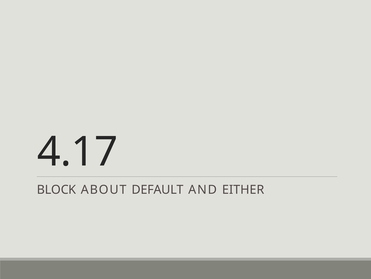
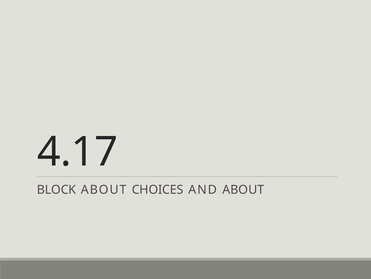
DEFAULT: DEFAULT -> CHOICES (158, 189)
AND EITHER: EITHER -> ABOUT (243, 189)
